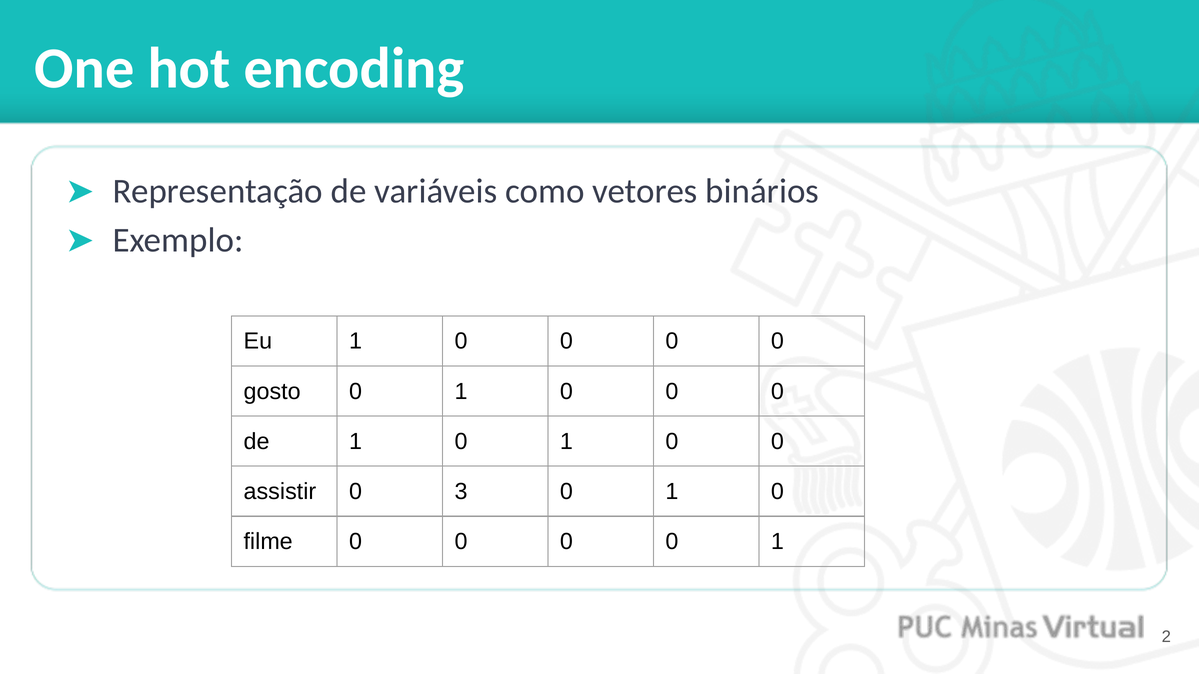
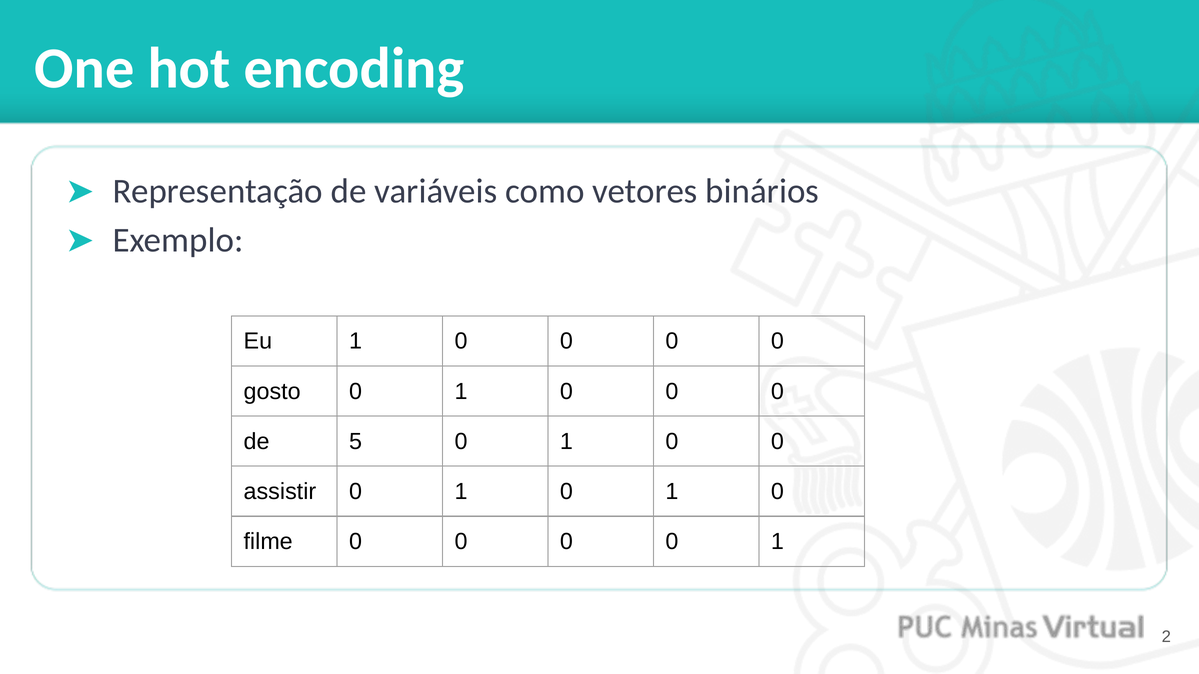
de 1: 1 -> 5 (356, 442)
assistir 0 3: 3 -> 1 (461, 492)
